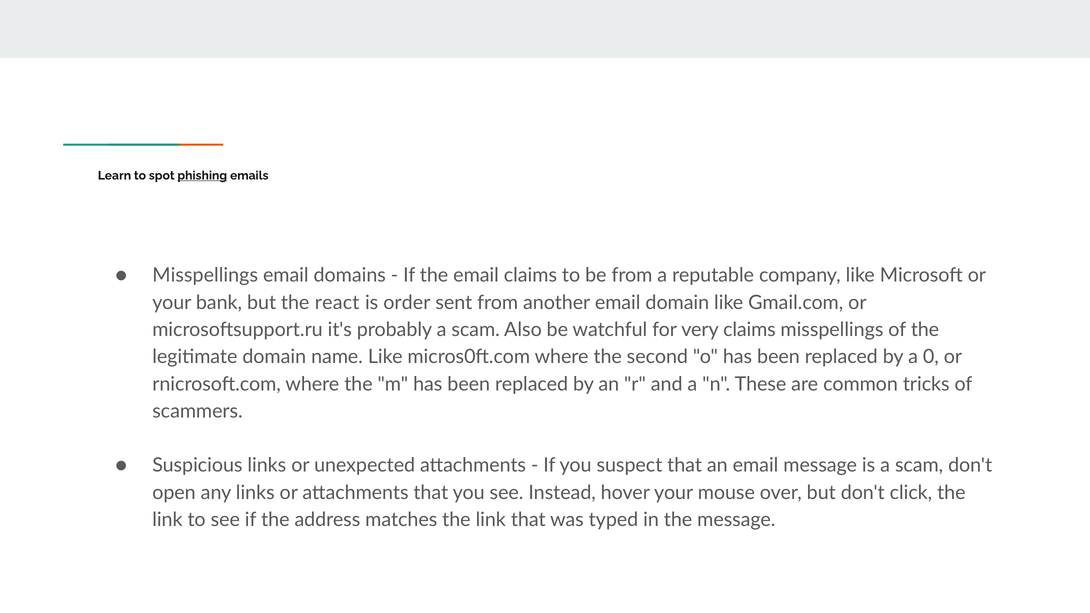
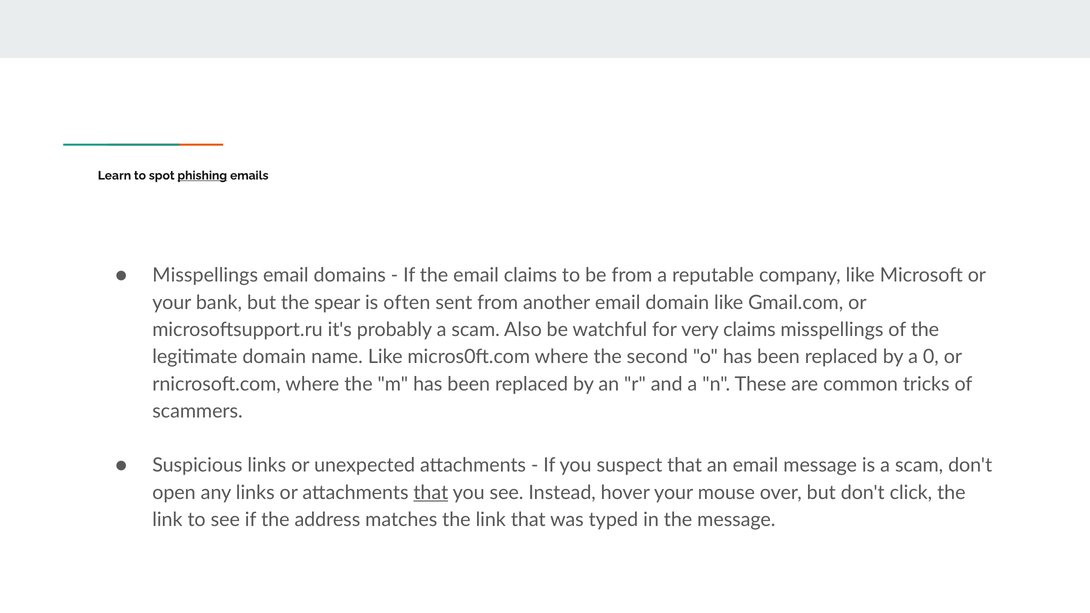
react: react -> spear (337, 303)
order: order -> often (407, 303)
that underline: none -> present (431, 493)
